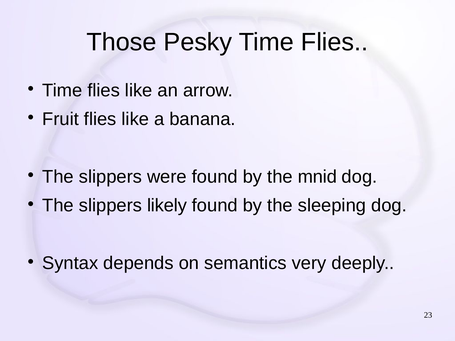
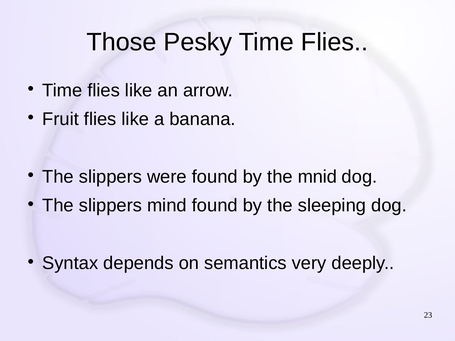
likely: likely -> mind (167, 206)
